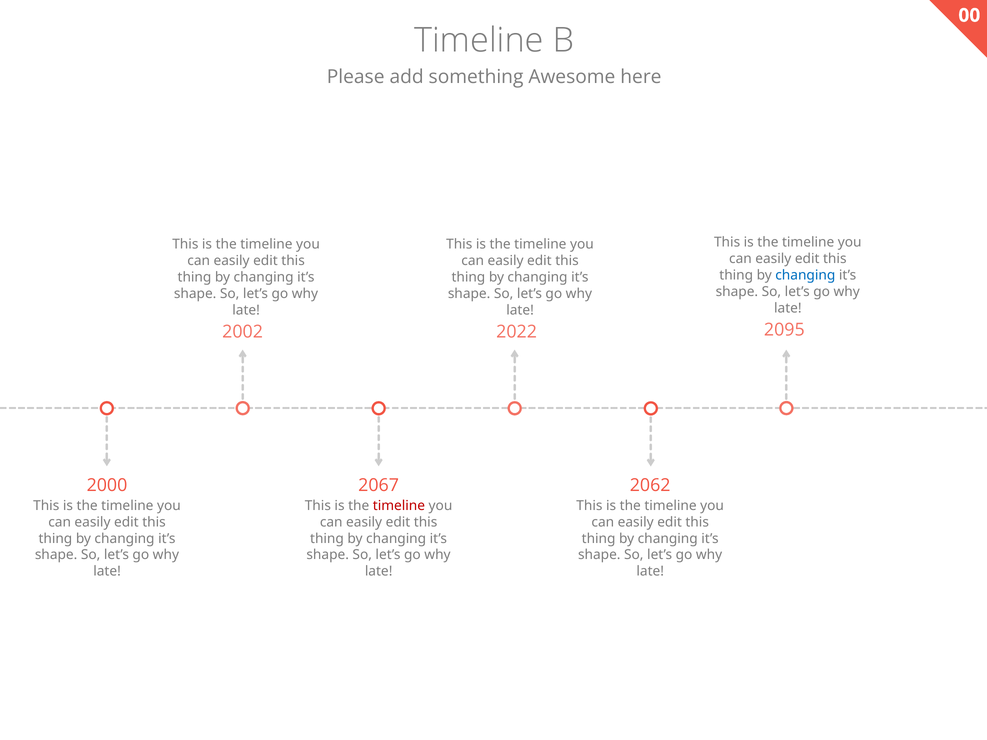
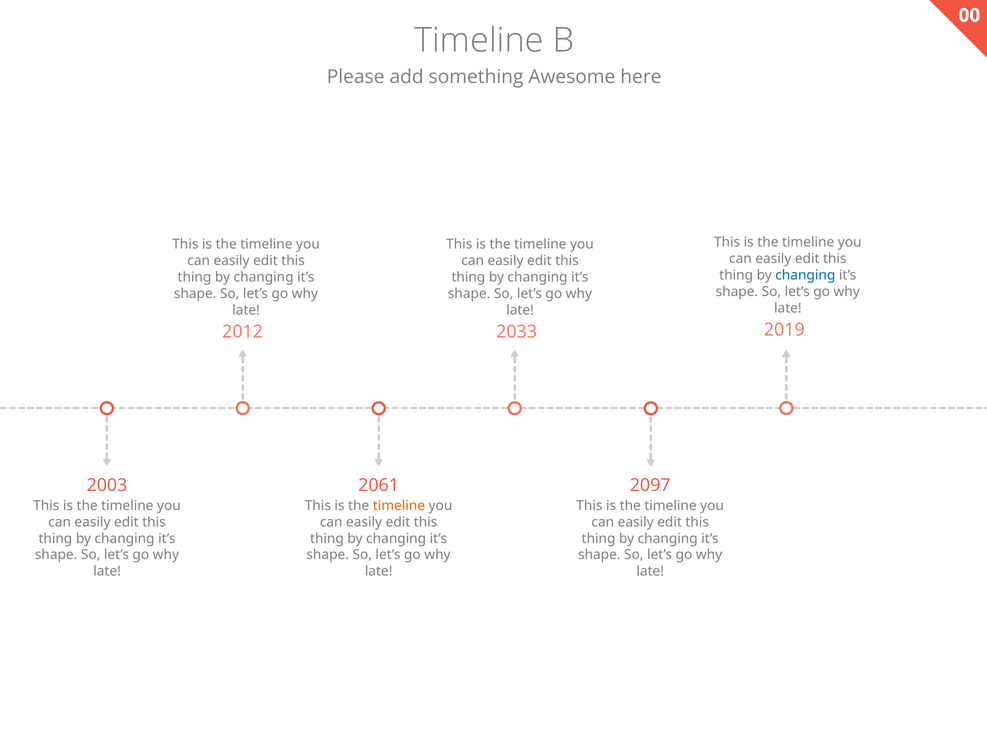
2095: 2095 -> 2019 (784, 330)
2002: 2002 -> 2012 (243, 332)
2022: 2022 -> 2033 (517, 332)
2000: 2000 -> 2003 (107, 485)
2067: 2067 -> 2061 (379, 485)
2062: 2062 -> 2097 (650, 485)
timeline colour: red -> orange (399, 506)
